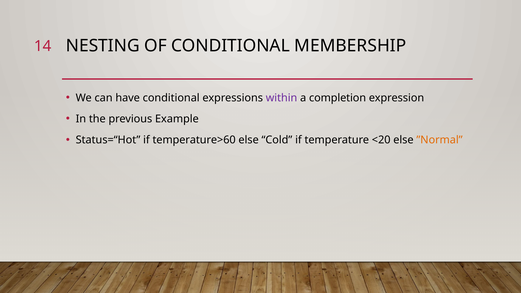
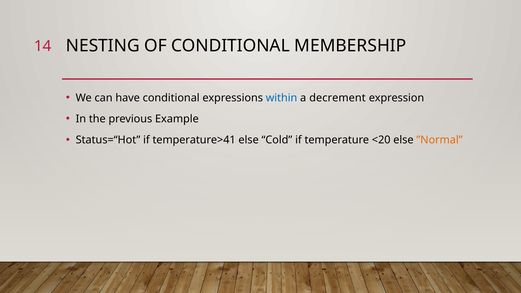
within colour: purple -> blue (282, 98)
completion: completion -> decrement (337, 98)
temperature>60: temperature>60 -> temperature>41 (194, 140)
